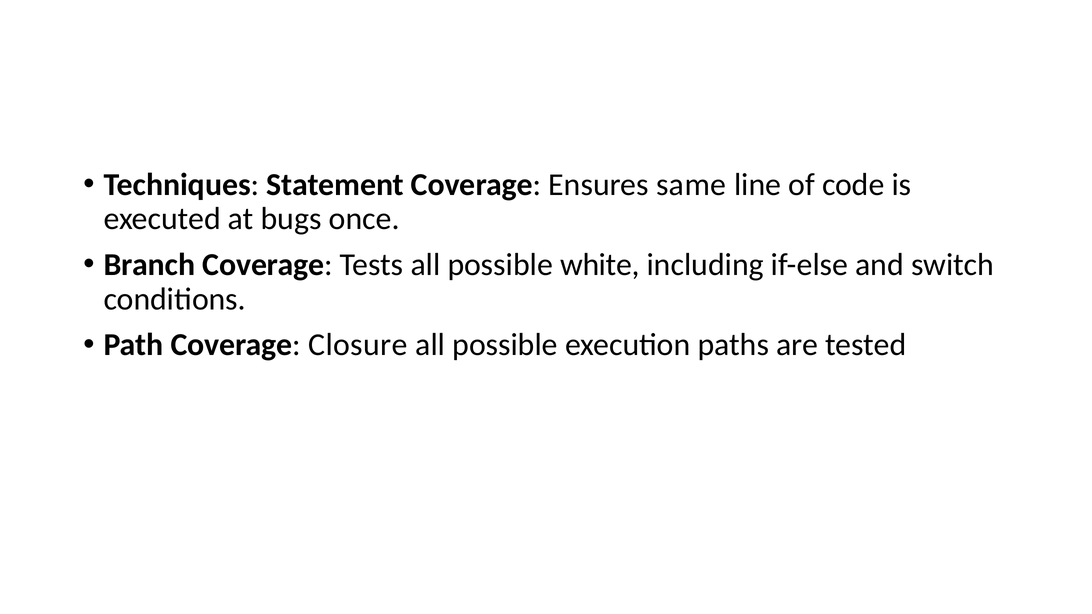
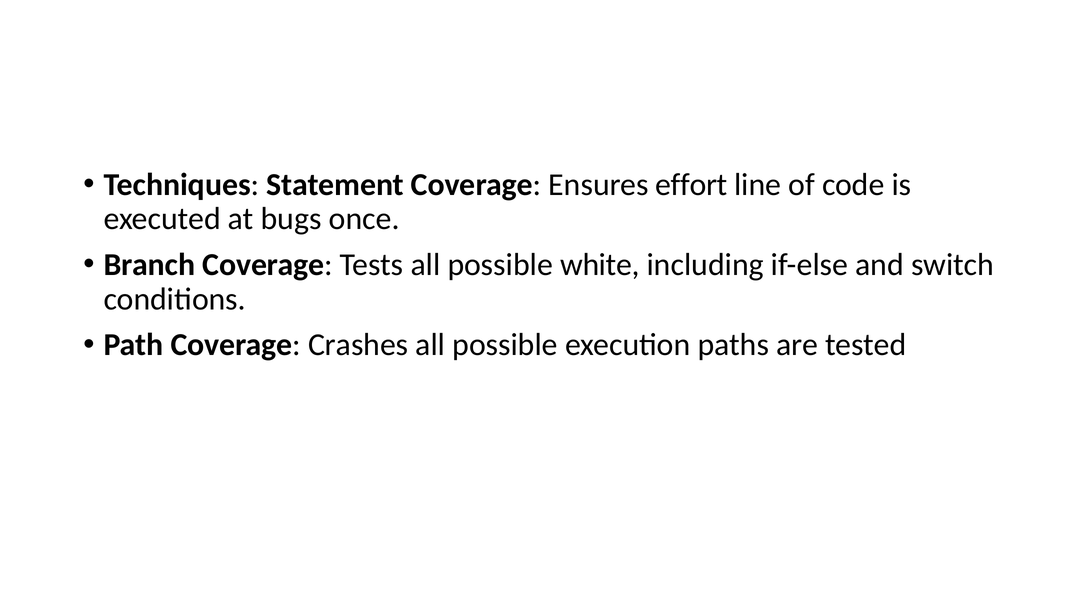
same: same -> effort (692, 185)
Closure: Closure -> Crashes (358, 345)
